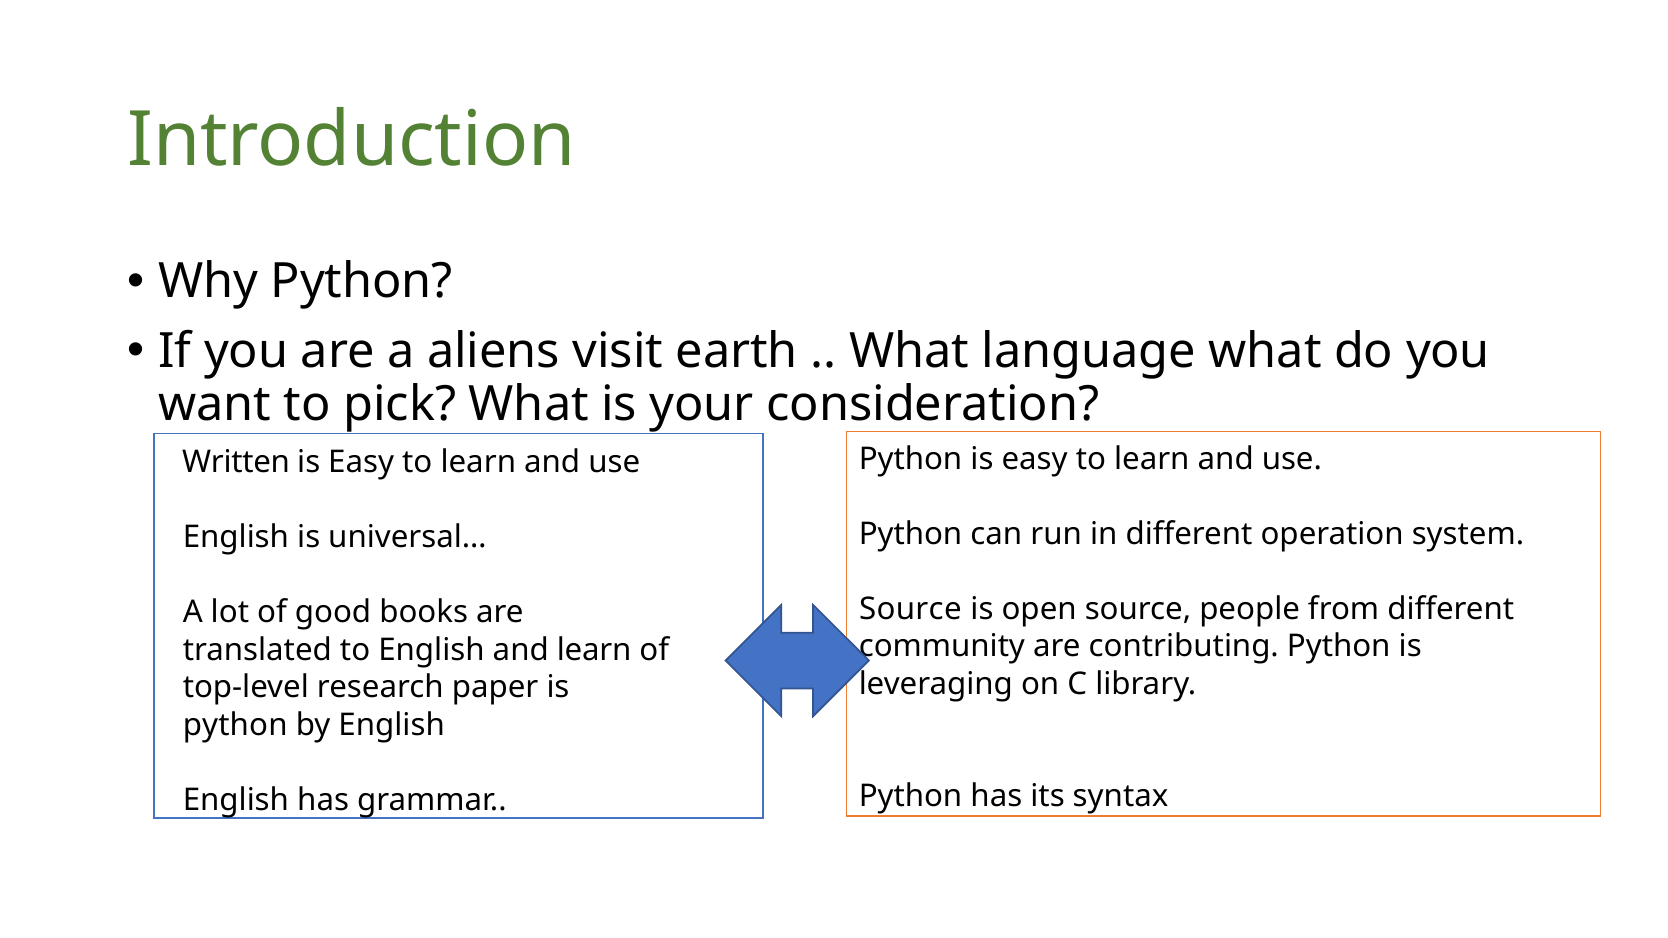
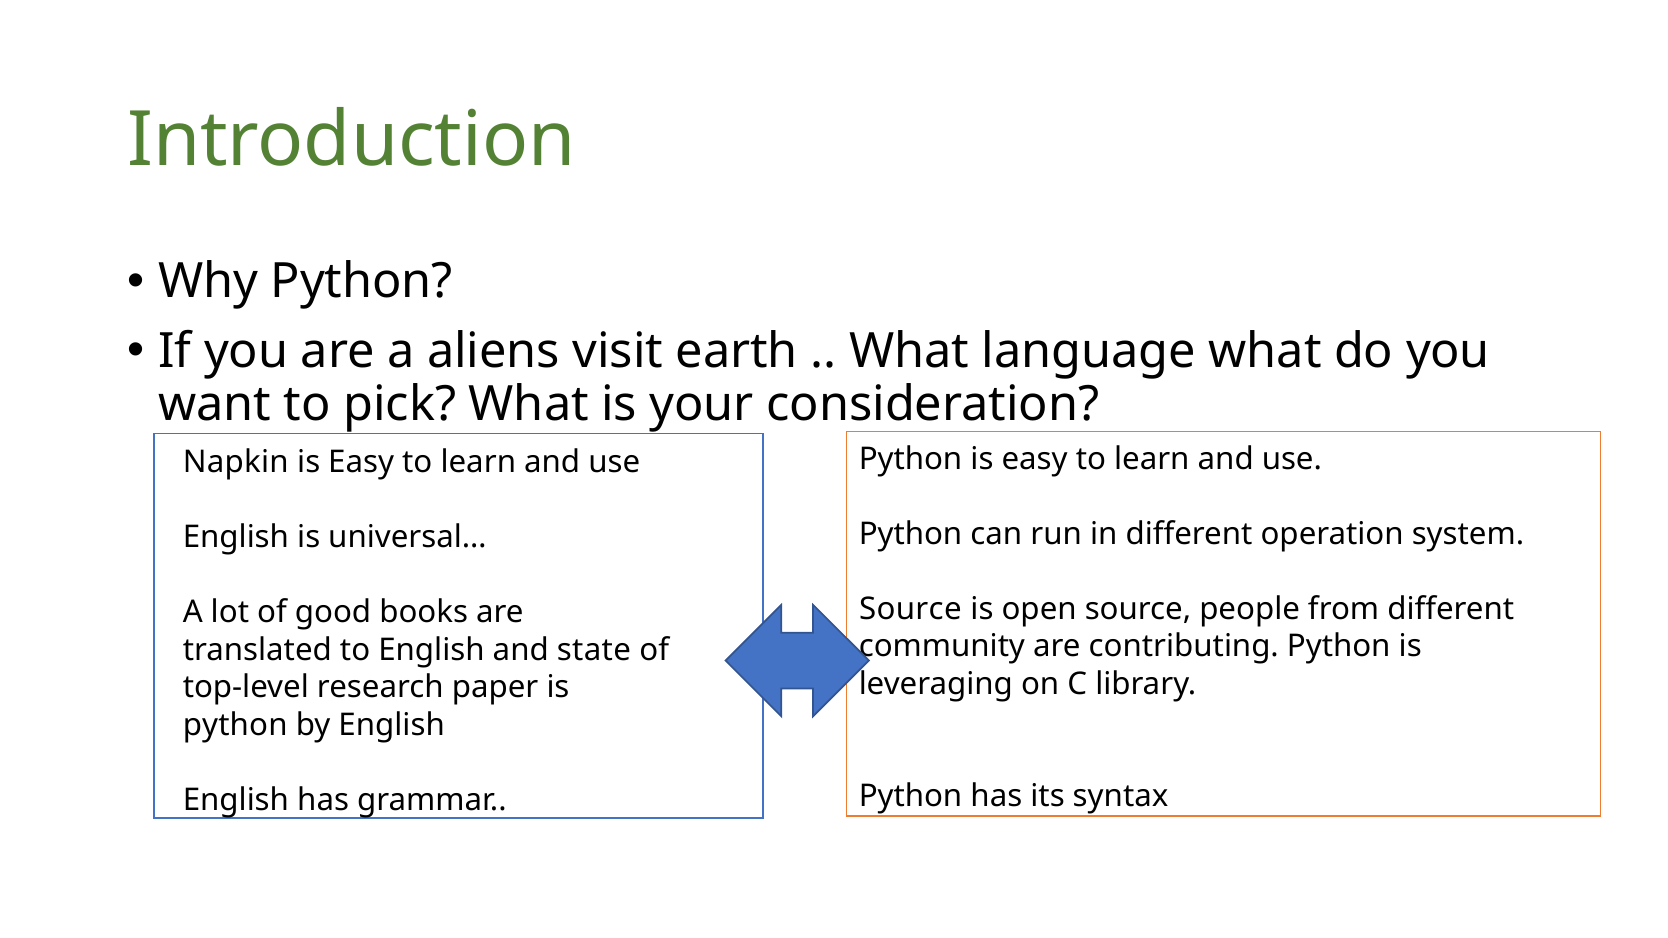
Written: Written -> Napkin (236, 463)
and learn: learn -> state (594, 650)
